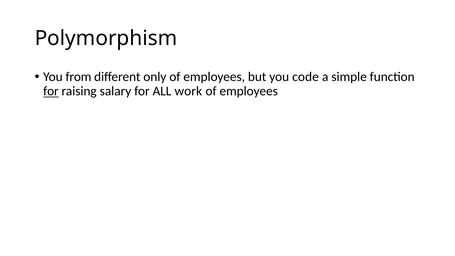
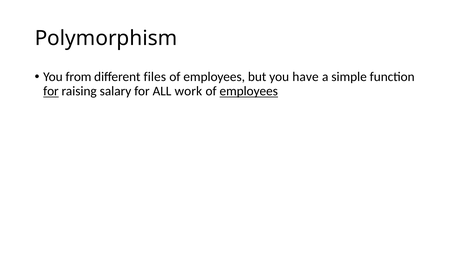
only: only -> files (155, 77)
code: code -> have (306, 77)
employees underline: none -> present (249, 91)
